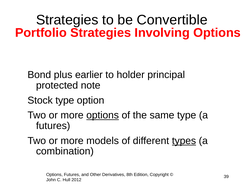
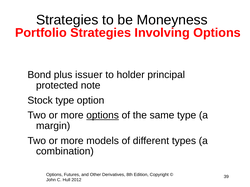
Convertible: Convertible -> Moneyness (172, 20)
earlier: earlier -> issuer (89, 75)
futures: futures -> margin (53, 126)
types underline: present -> none (184, 141)
